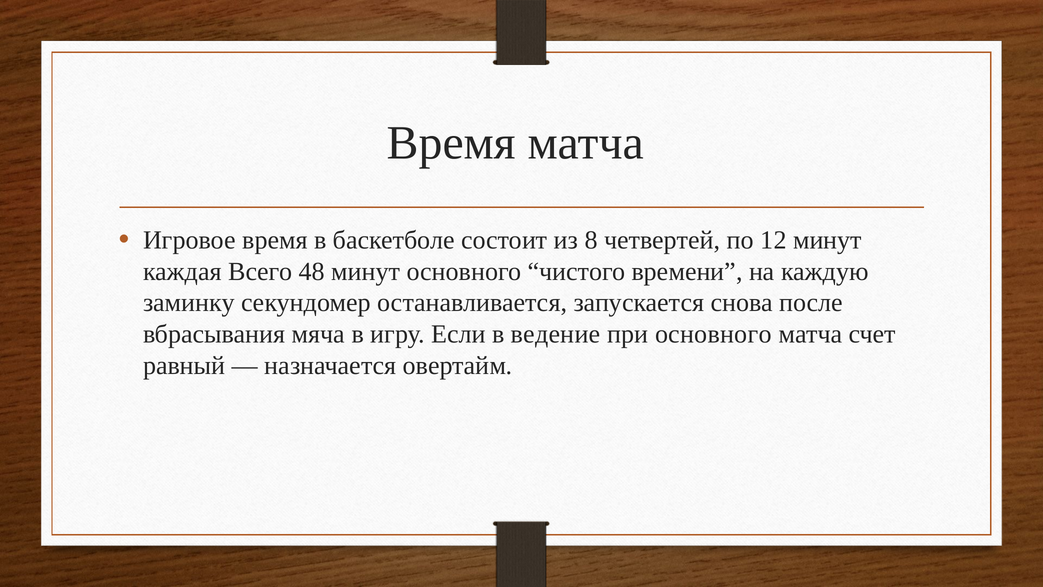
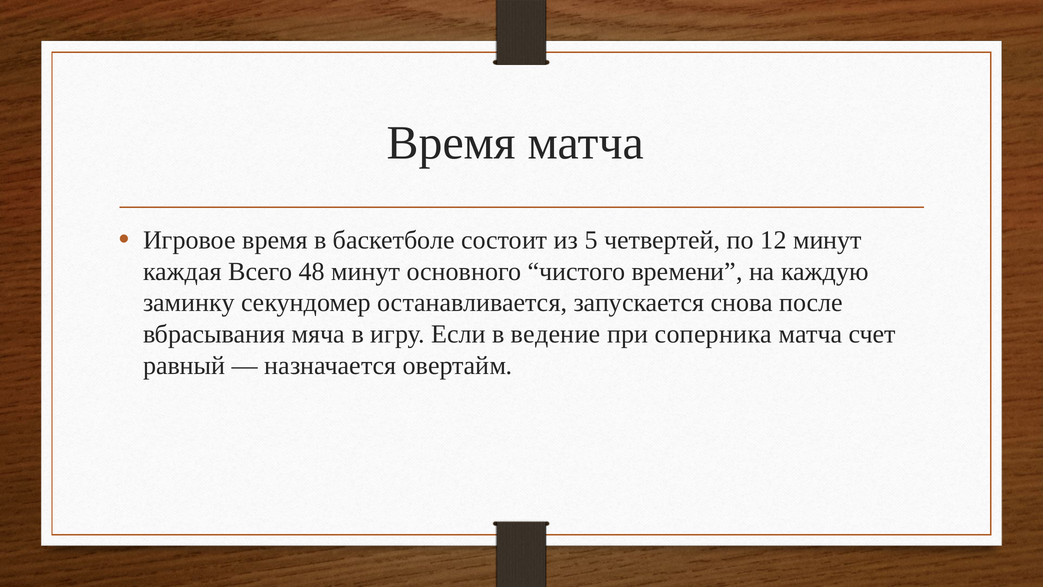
8: 8 -> 5 (591, 240)
при основного: основного -> соперника (713, 334)
